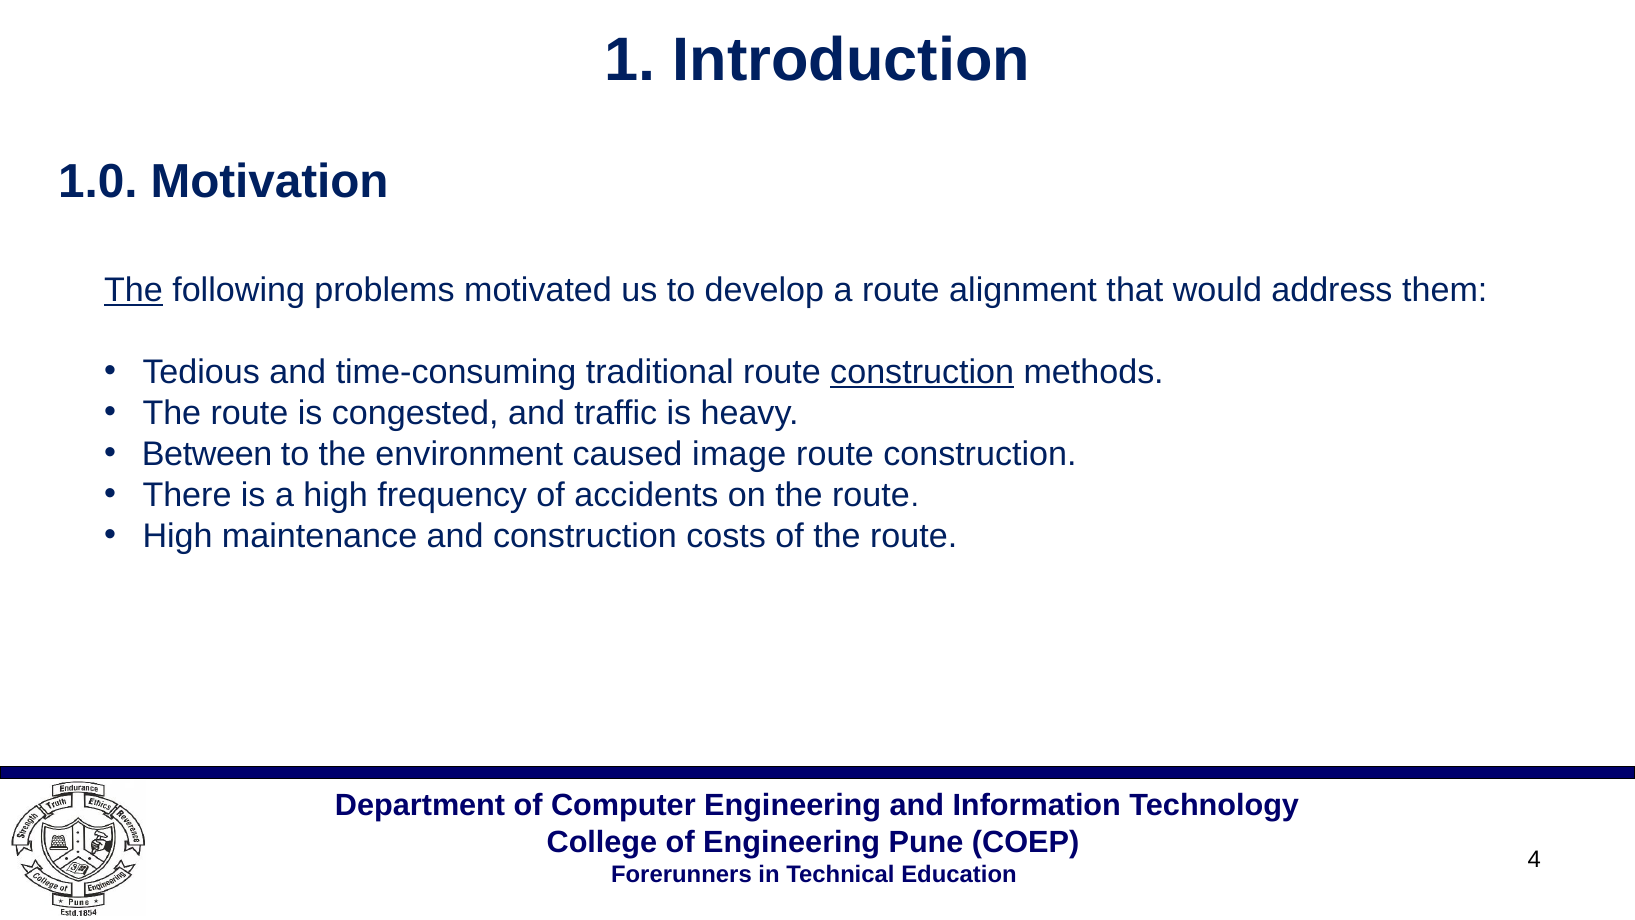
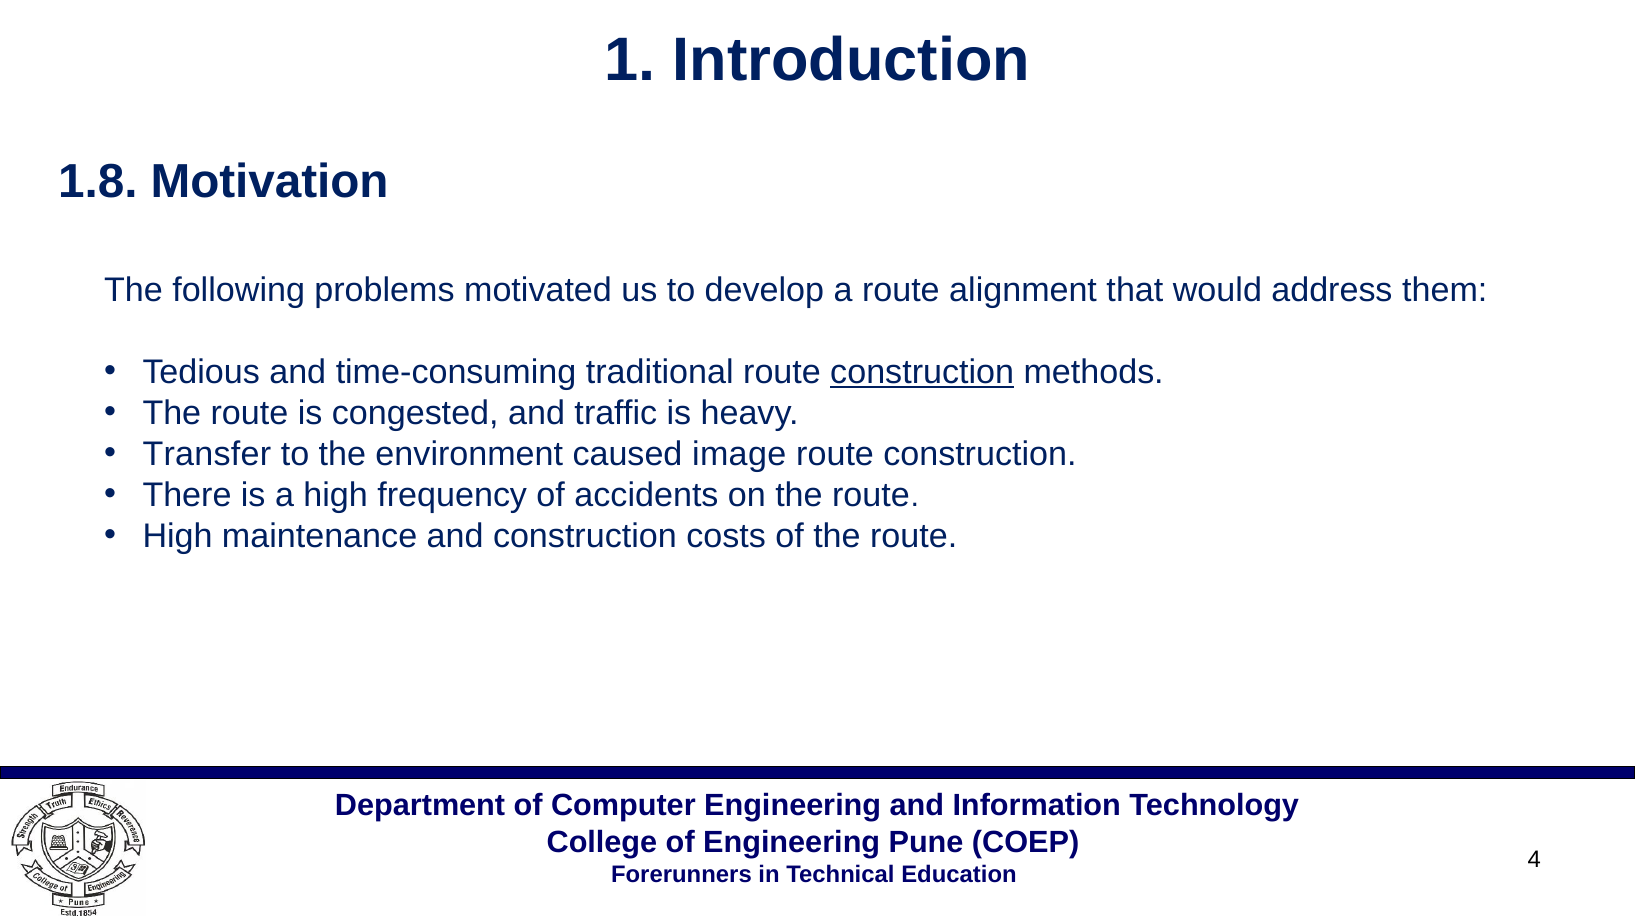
1.0: 1.0 -> 1.8 (98, 182)
The underline: present -> none (133, 290)
Between: Between -> Transfer (207, 454)
